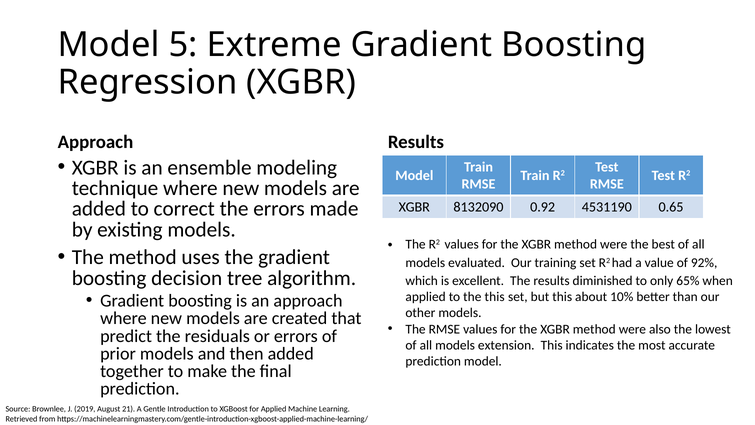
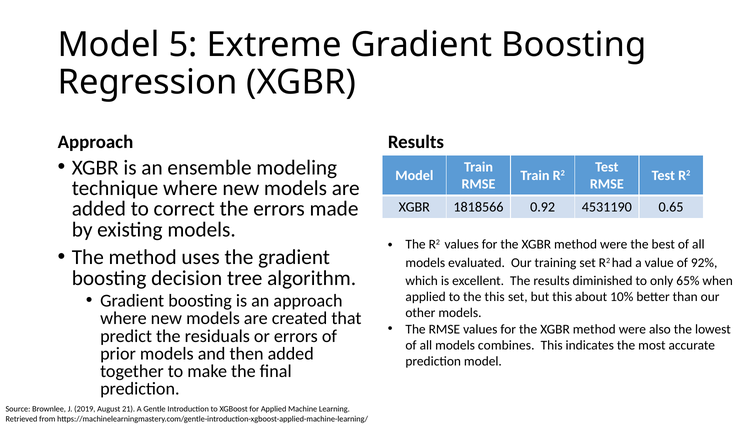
8132090: 8132090 -> 1818566 (478, 207)
extension: extension -> combines (506, 345)
